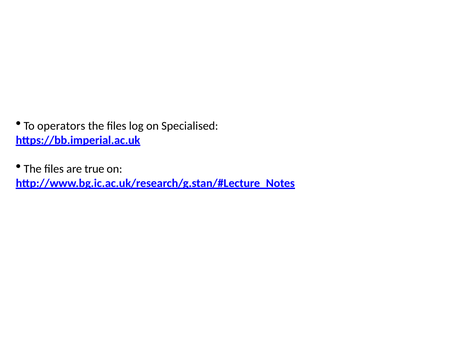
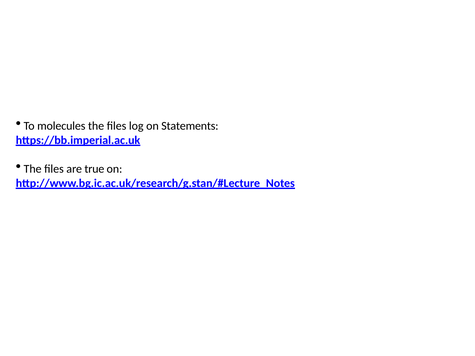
operators: operators -> molecules (61, 126)
Specialised: Specialised -> Statements (190, 126)
